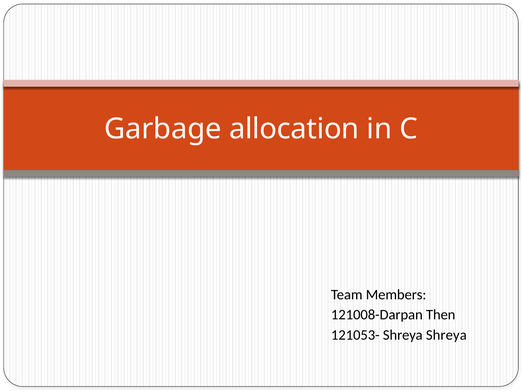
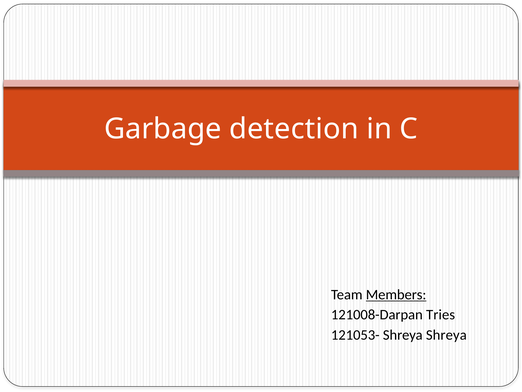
allocation: allocation -> detection (294, 129)
Members underline: none -> present (396, 294)
Then: Then -> Tries (441, 314)
